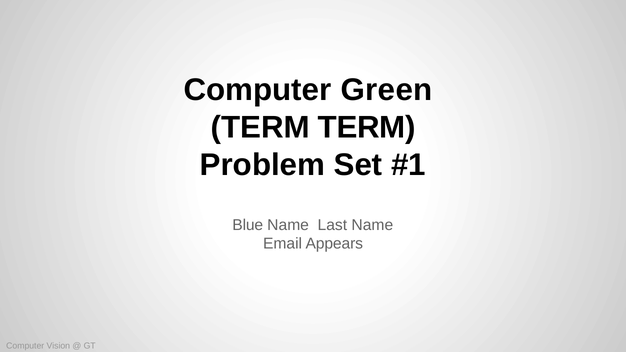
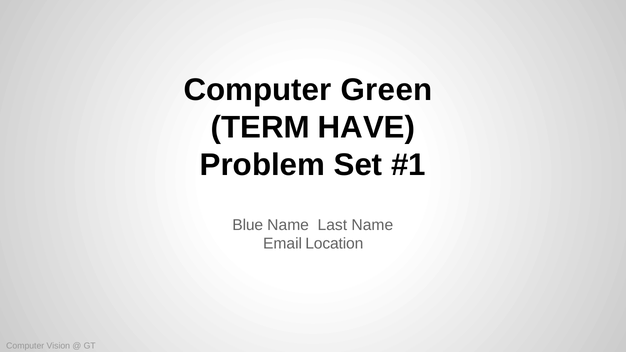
TERM TERM: TERM -> HAVE (366, 127)
Appears: Appears -> Location (334, 244)
